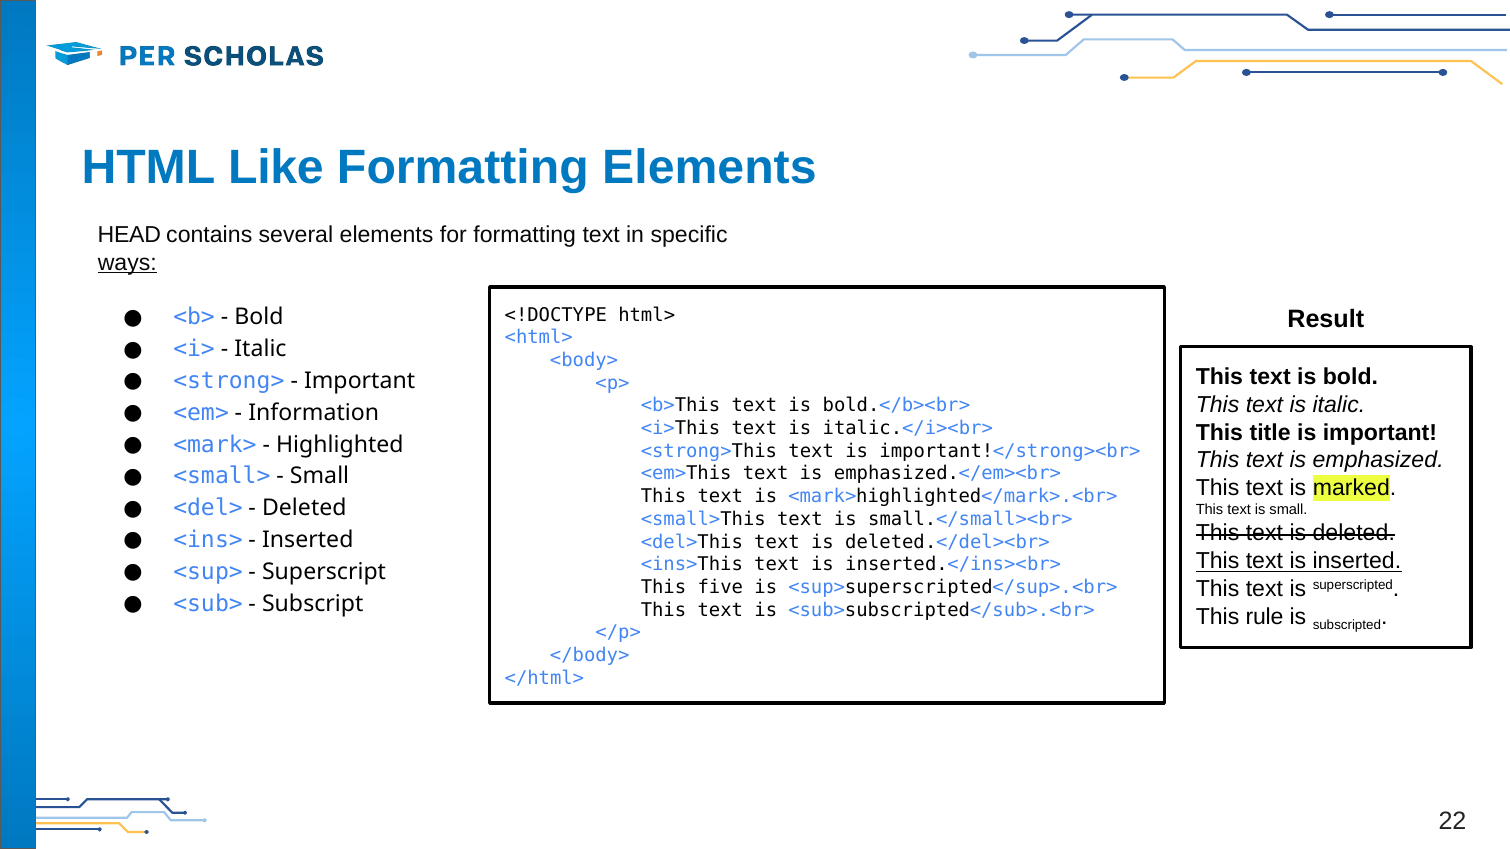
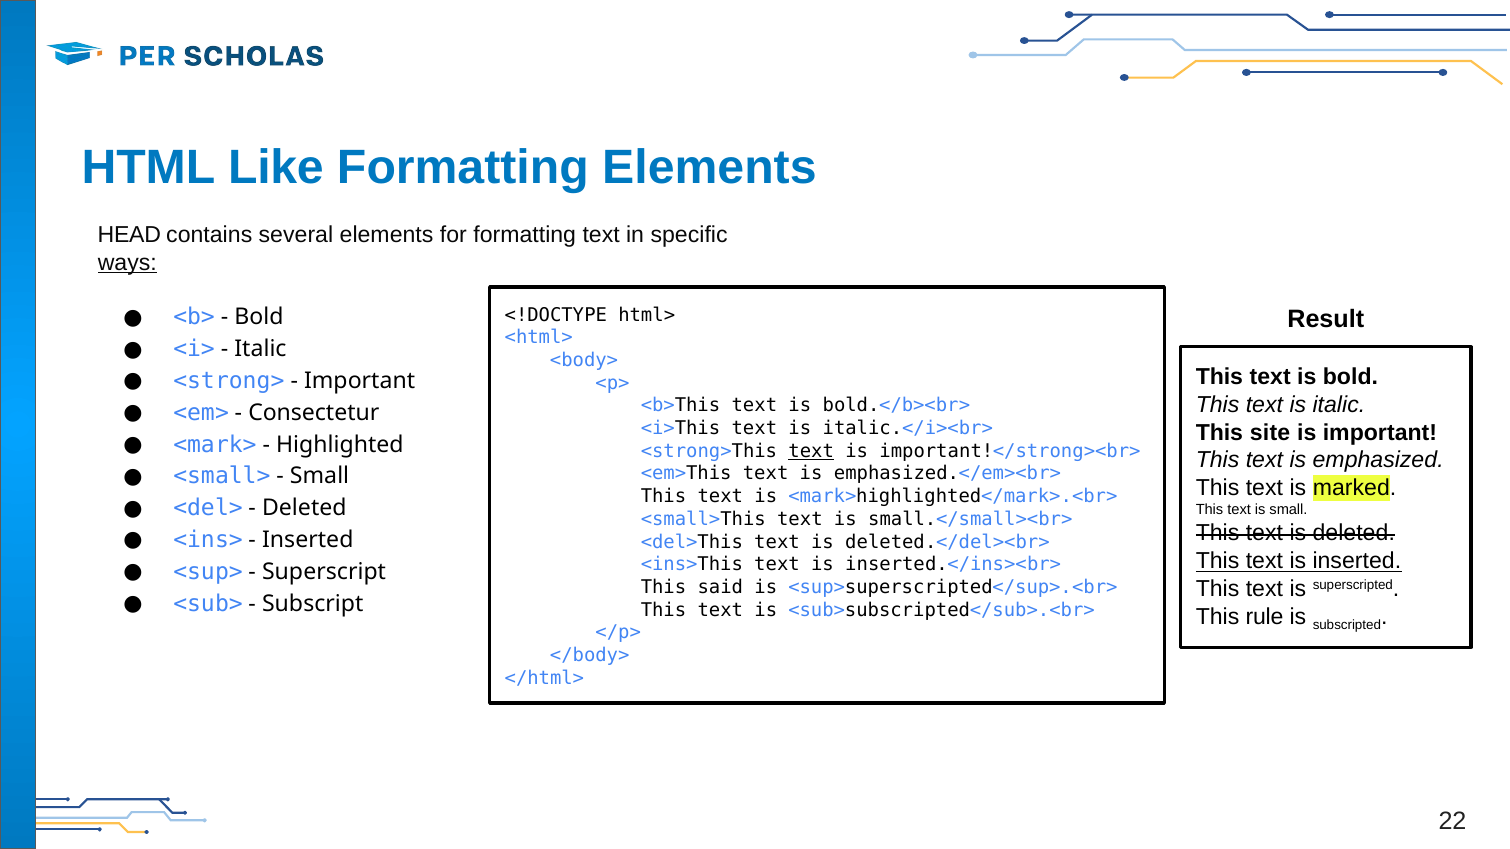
Information: Information -> Consectetur (314, 413)
title: title -> site (1270, 433)
text underline: none -> present (811, 451)
five: five -> said (720, 587)
